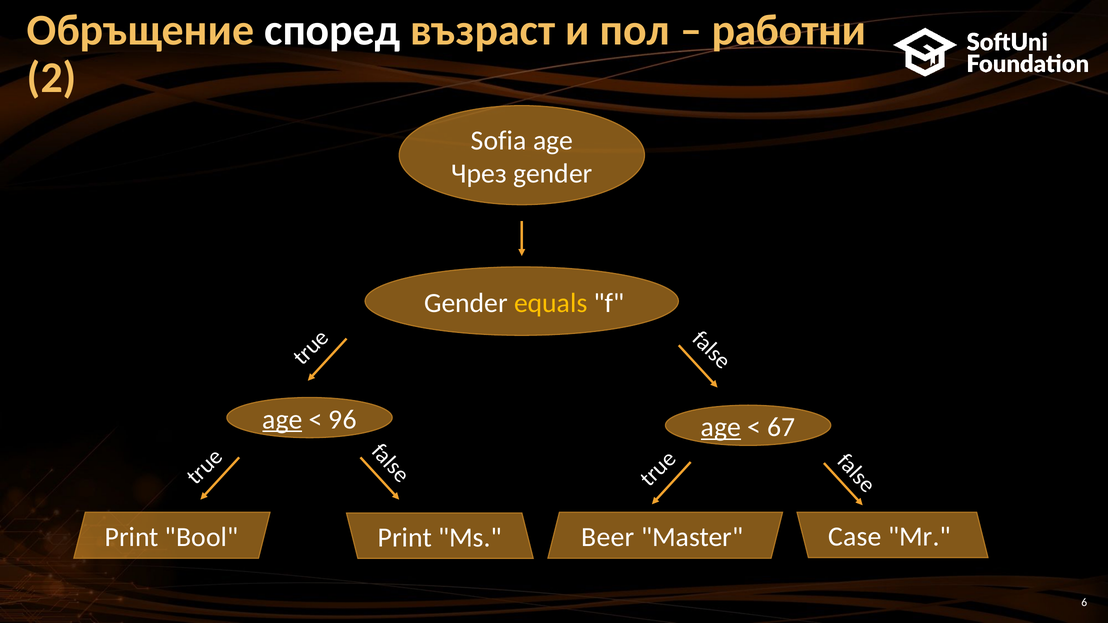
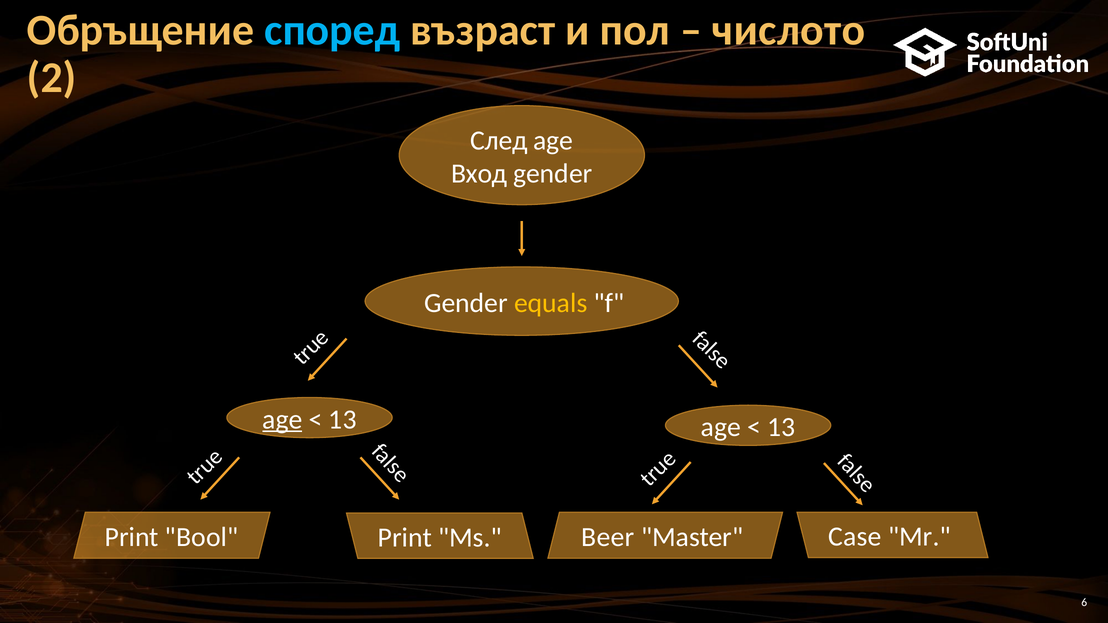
според colour: white -> light blue (332, 30)
работни: работни -> числото (789, 30)
Sofia: Sofia -> След (499, 141)
Чрез: Чрез -> Вход (479, 174)
96: 96 -> 13 (342, 420)
age underline: present -> none (721, 428)
67: 67 -> 13 (781, 428)
